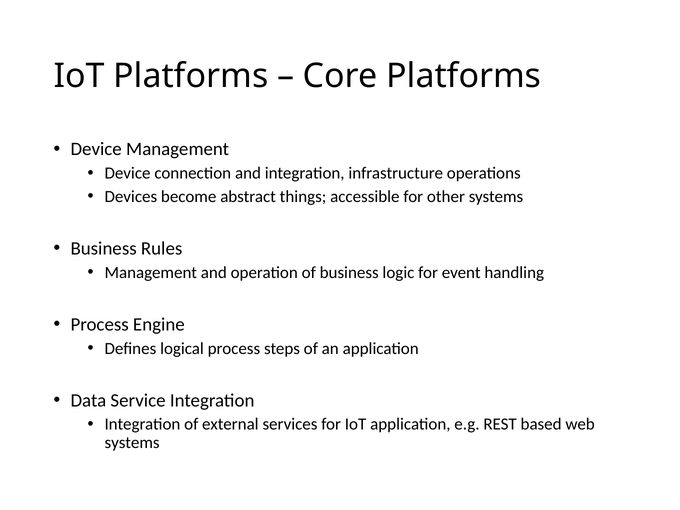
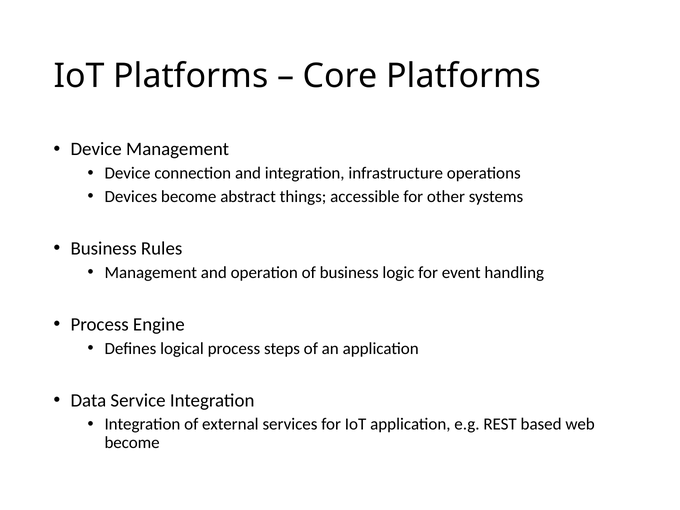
systems: systems -> become (132, 443)
